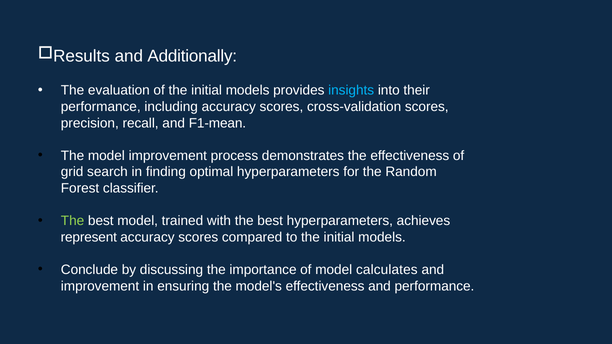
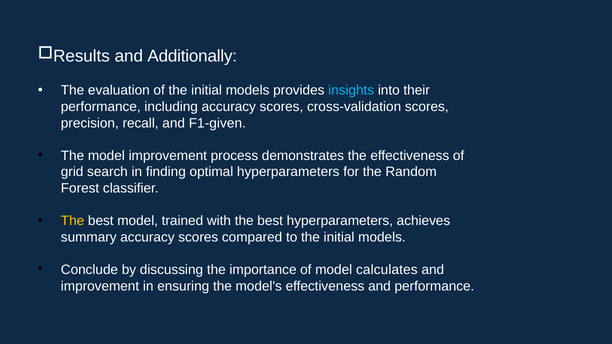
F1-mean: F1-mean -> F1-given (217, 123)
The colour: light green -> yellow (73, 221)
represent: represent -> summary (89, 237)
